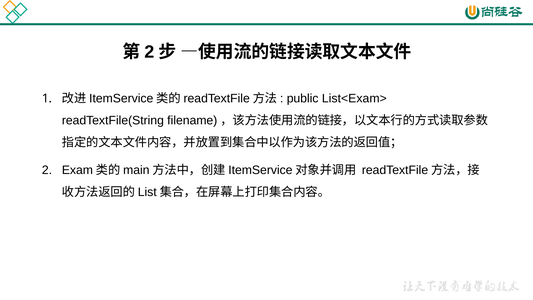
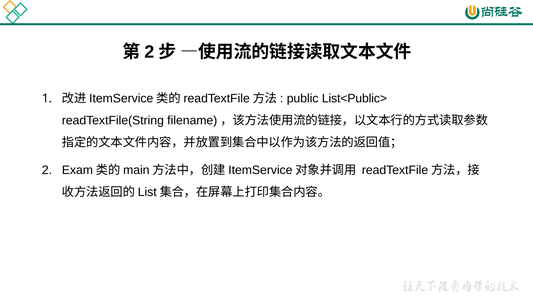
List<Exam>: List<Exam> -> List<Public> (354, 99)
